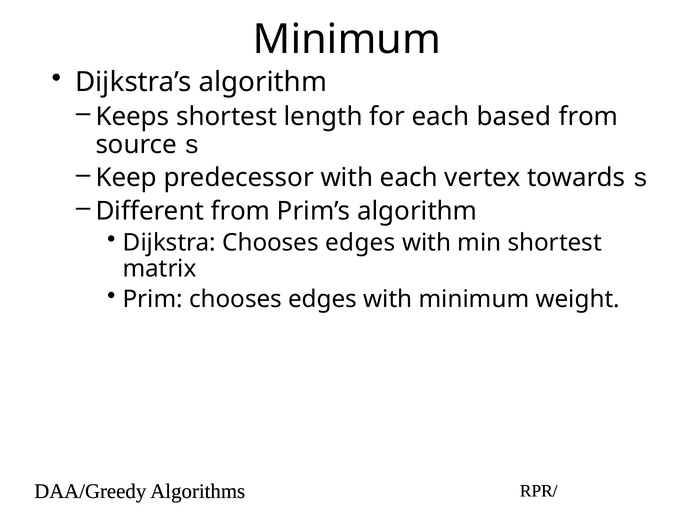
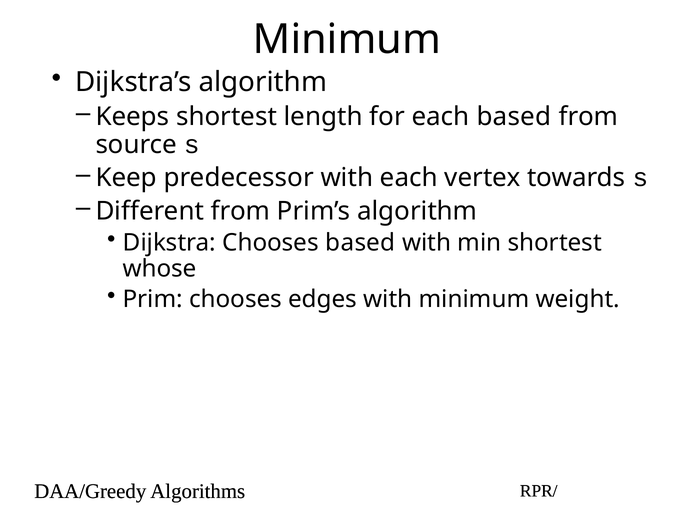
Dijkstra Chooses edges: edges -> based (360, 243)
matrix: matrix -> whose (160, 269)
